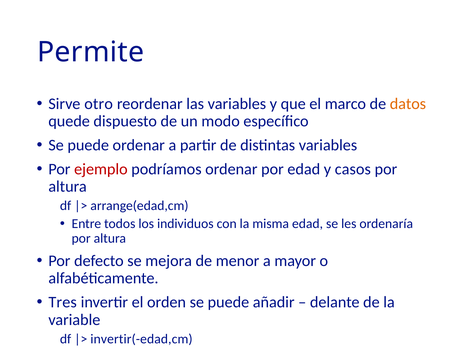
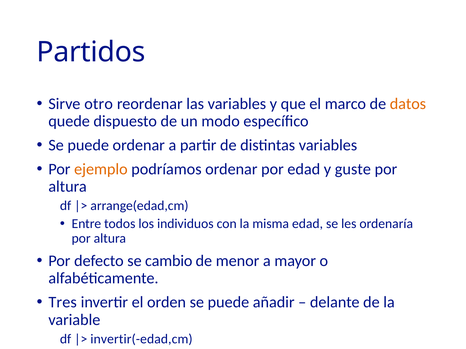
Permite: Permite -> Partidos (91, 52)
ejemplo colour: red -> orange (101, 169)
casos: casos -> guste (353, 169)
mejora: mejora -> cambio (169, 261)
